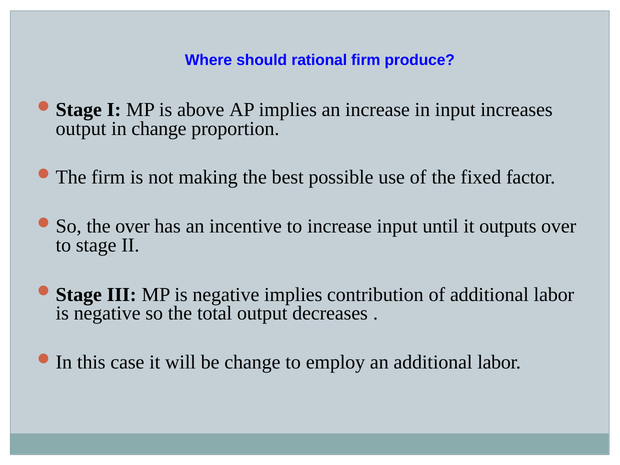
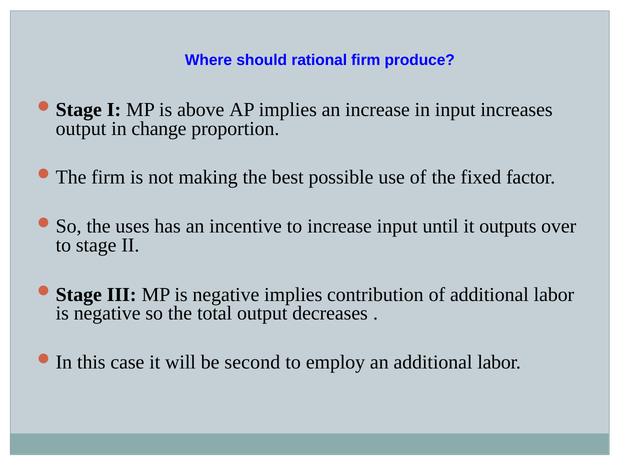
the over: over -> uses (132, 226)
be change: change -> second (252, 362)
